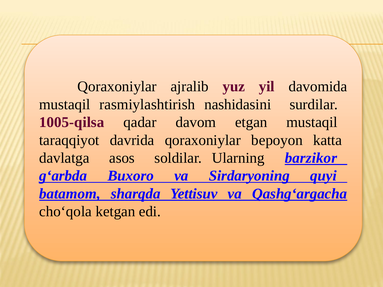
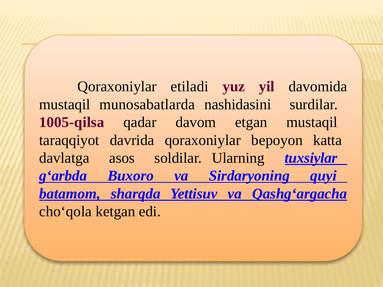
ajralib: ajralib -> etiladi (190, 87)
rasmiylashtirish: rasmiylashtirish -> munosabatlarda (147, 104)
barzikor: barzikor -> tuxsiylar (311, 158)
